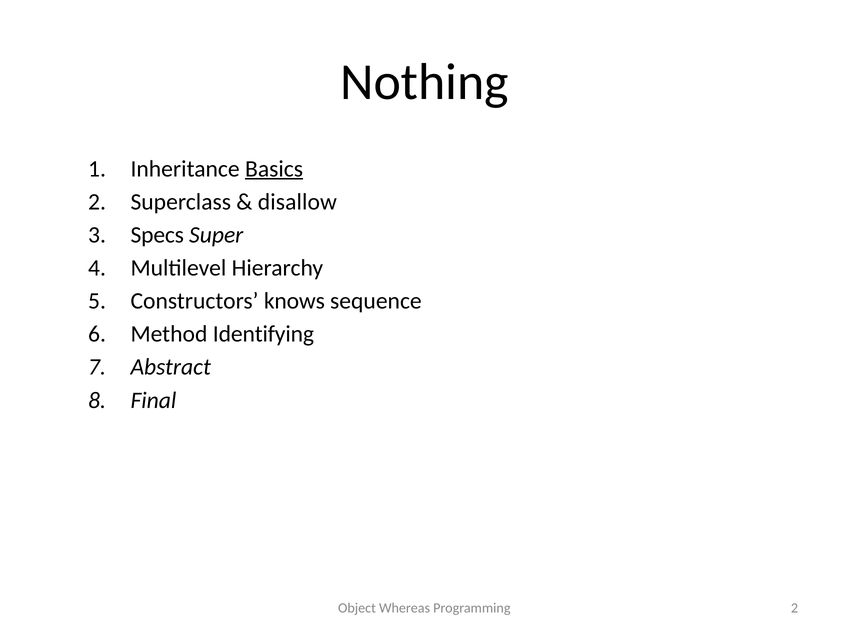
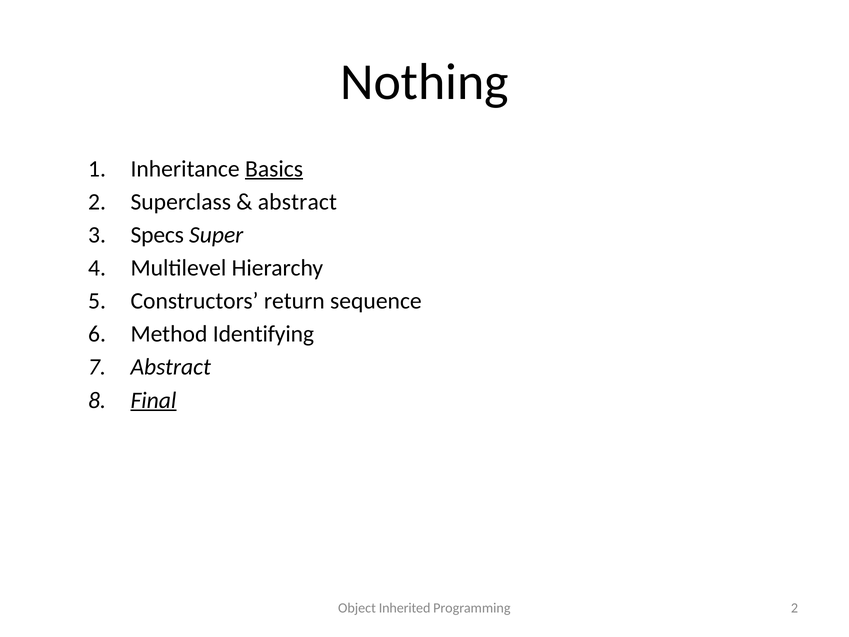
disallow: disallow -> abstract (297, 202)
knows: knows -> return (294, 301)
Final underline: none -> present (153, 400)
Whereas: Whereas -> Inherited (405, 608)
